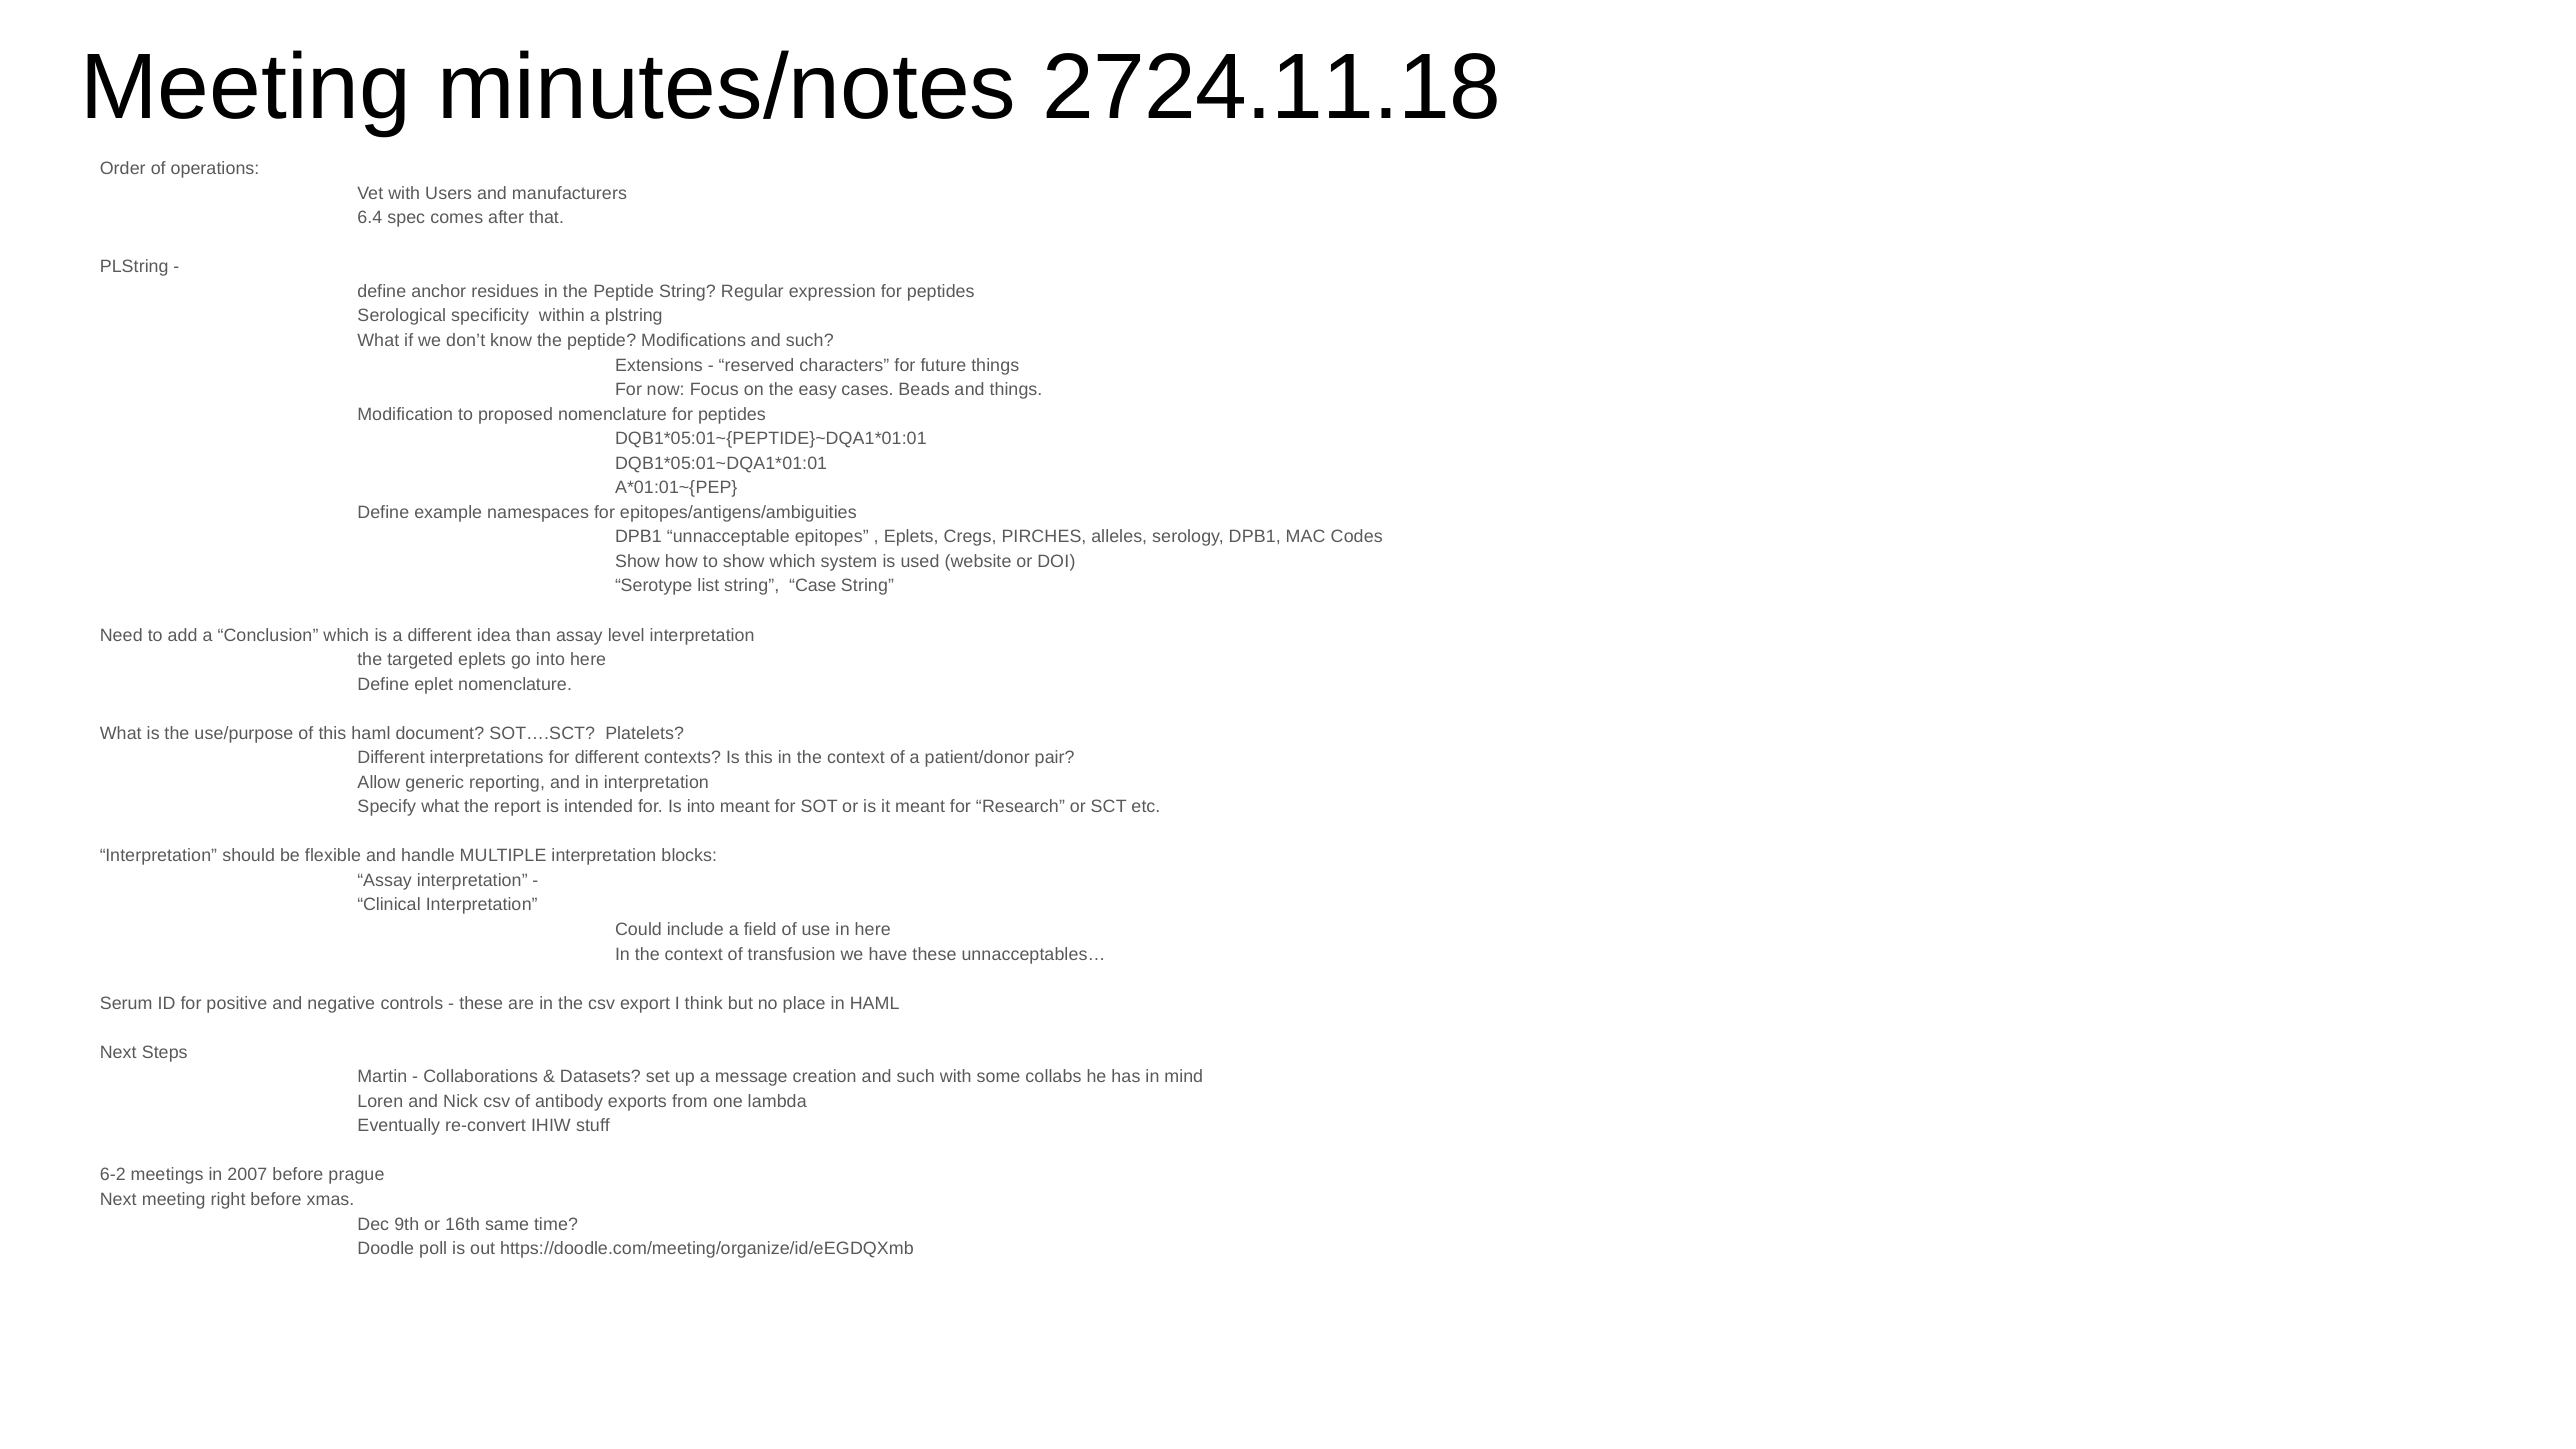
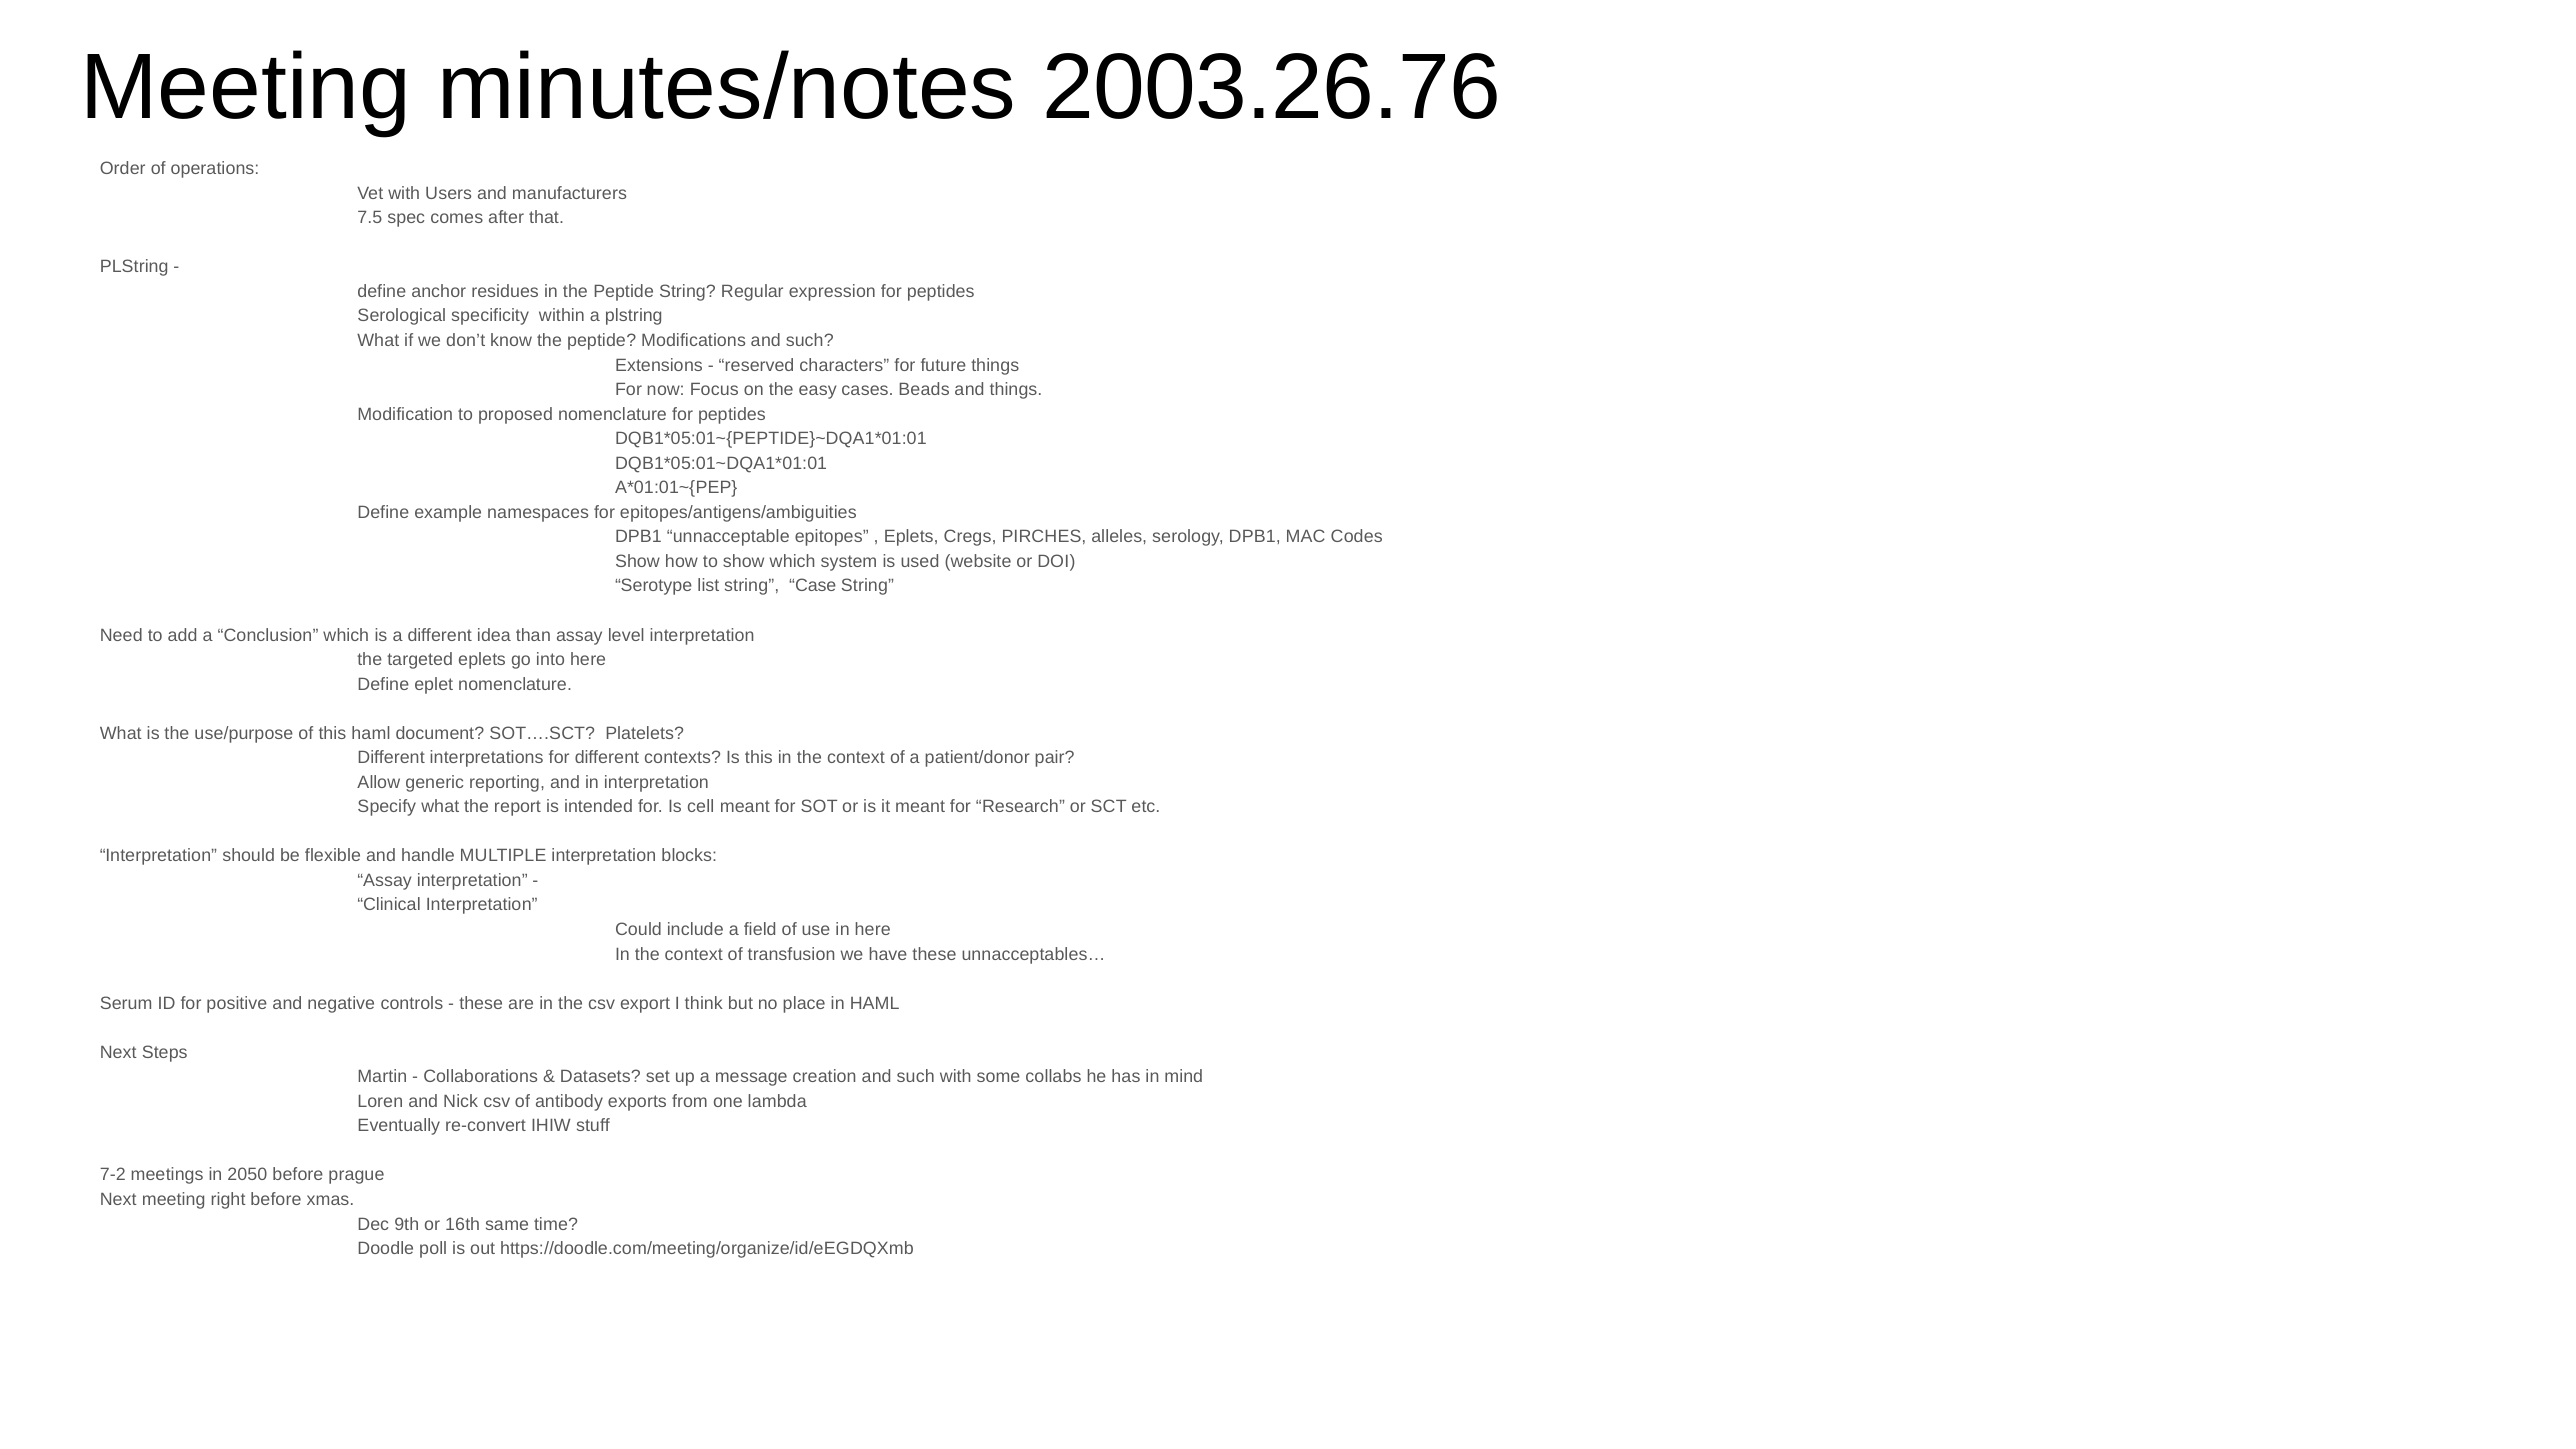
2724.11.18: 2724.11.18 -> 2003.26.76 (1272, 88)
6.4: 6.4 -> 7.5 (370, 218)
Is into: into -> cell (701, 807)
6-2: 6-2 -> 7-2 (113, 1175)
2007: 2007 -> 2050 (247, 1175)
